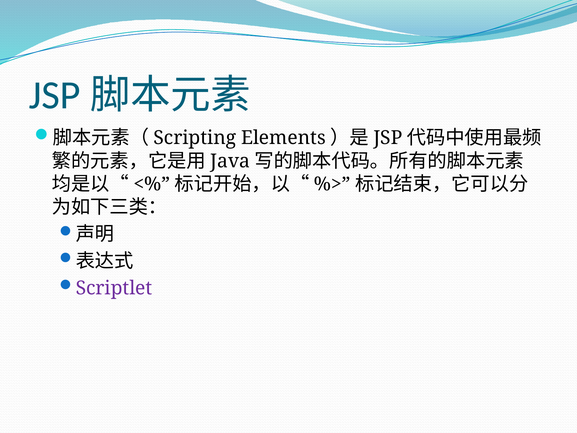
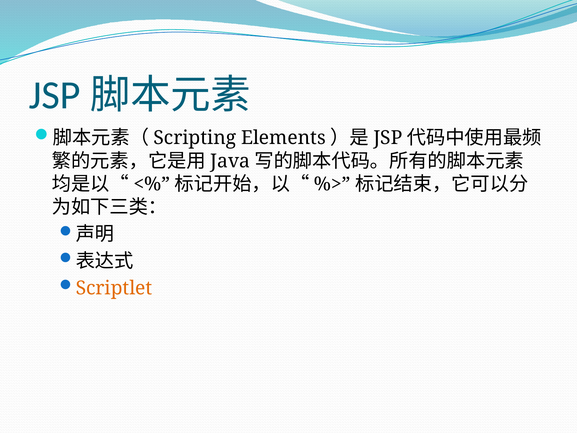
Scriptlet colour: purple -> orange (114, 288)
